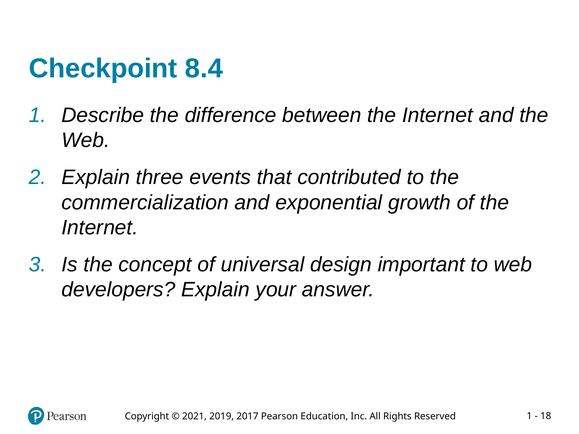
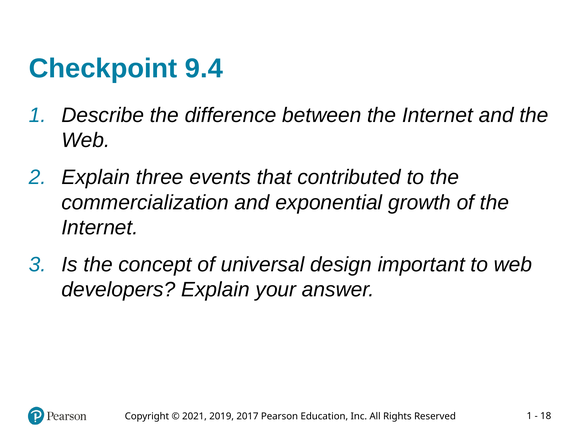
8.4: 8.4 -> 9.4 (204, 69)
